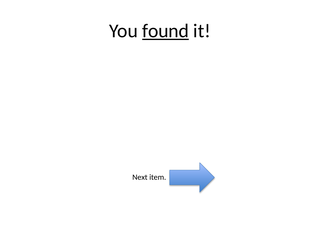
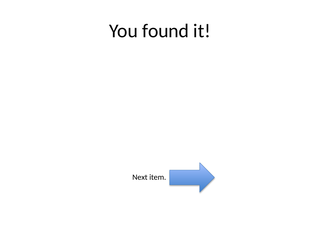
found underline: present -> none (166, 31)
